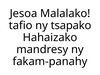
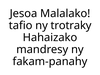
tsapako: tsapako -> trotraky (71, 25)
